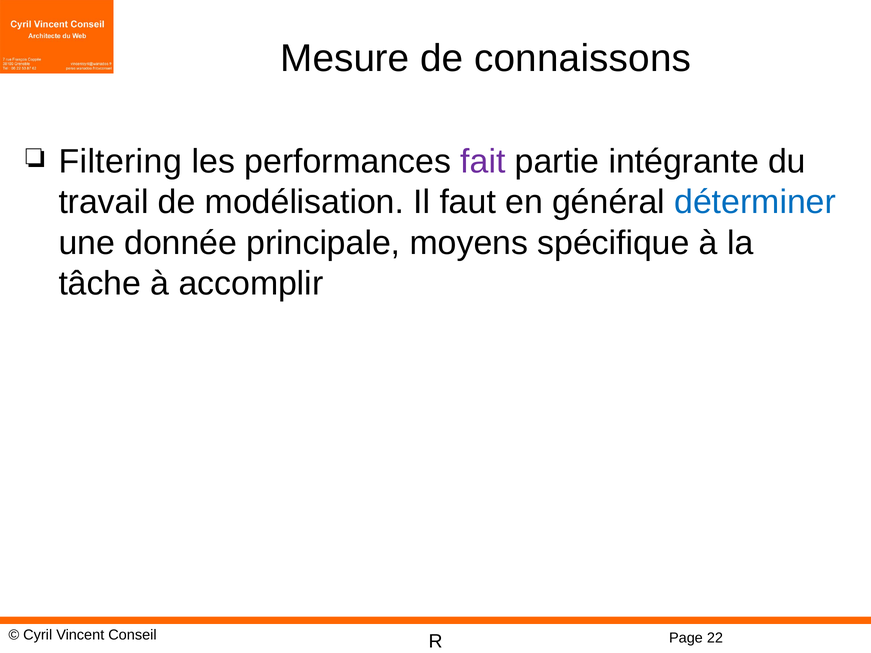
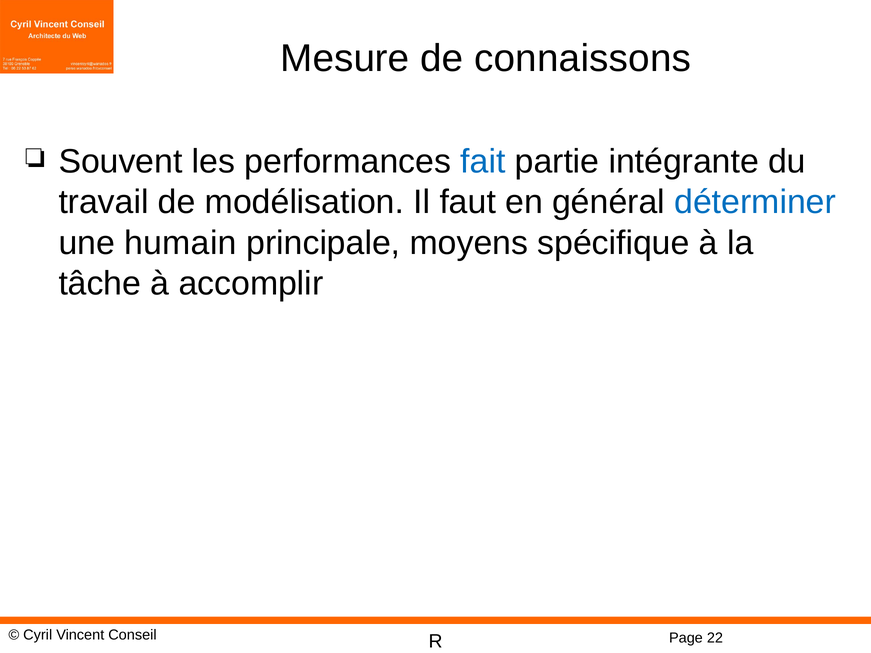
Filtering: Filtering -> Souvent (120, 162)
fait colour: purple -> blue (483, 162)
donnée: donnée -> humain (180, 243)
